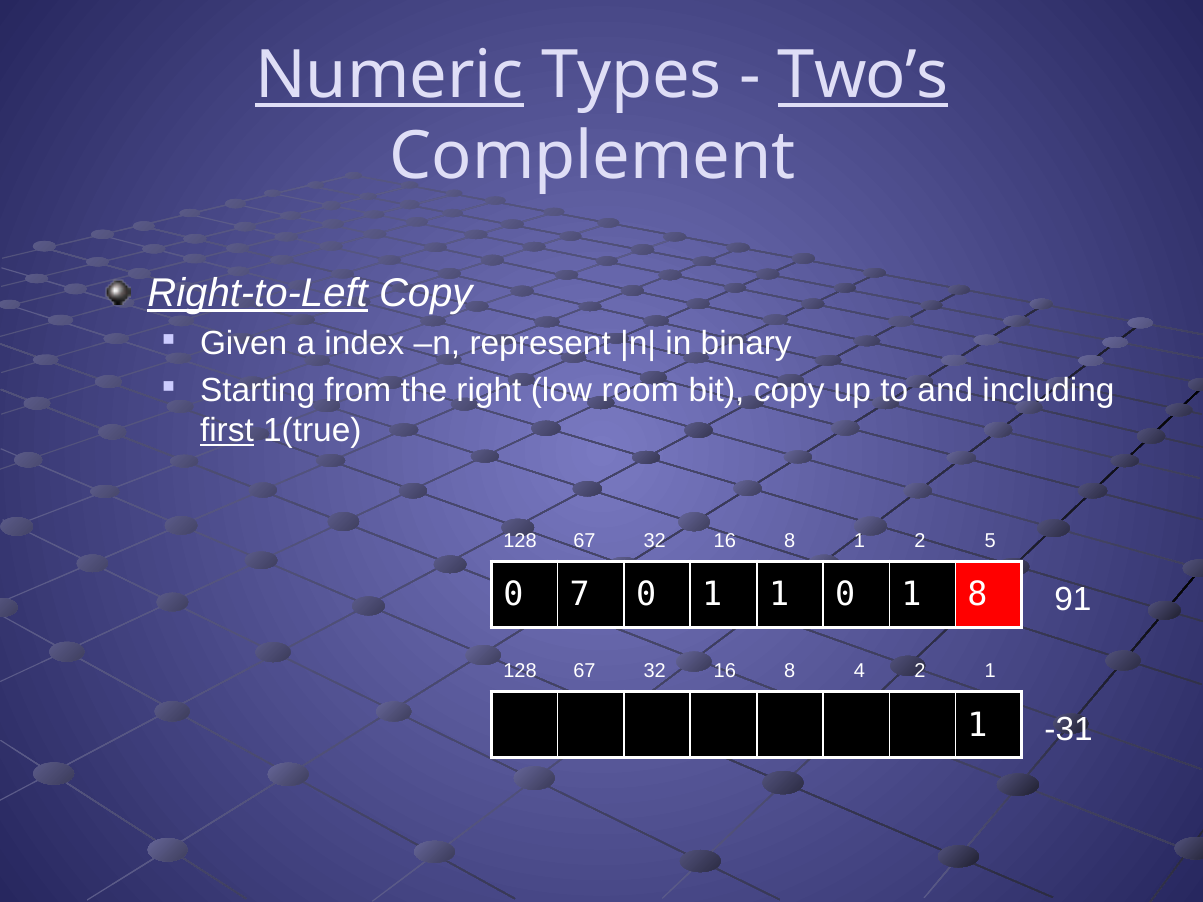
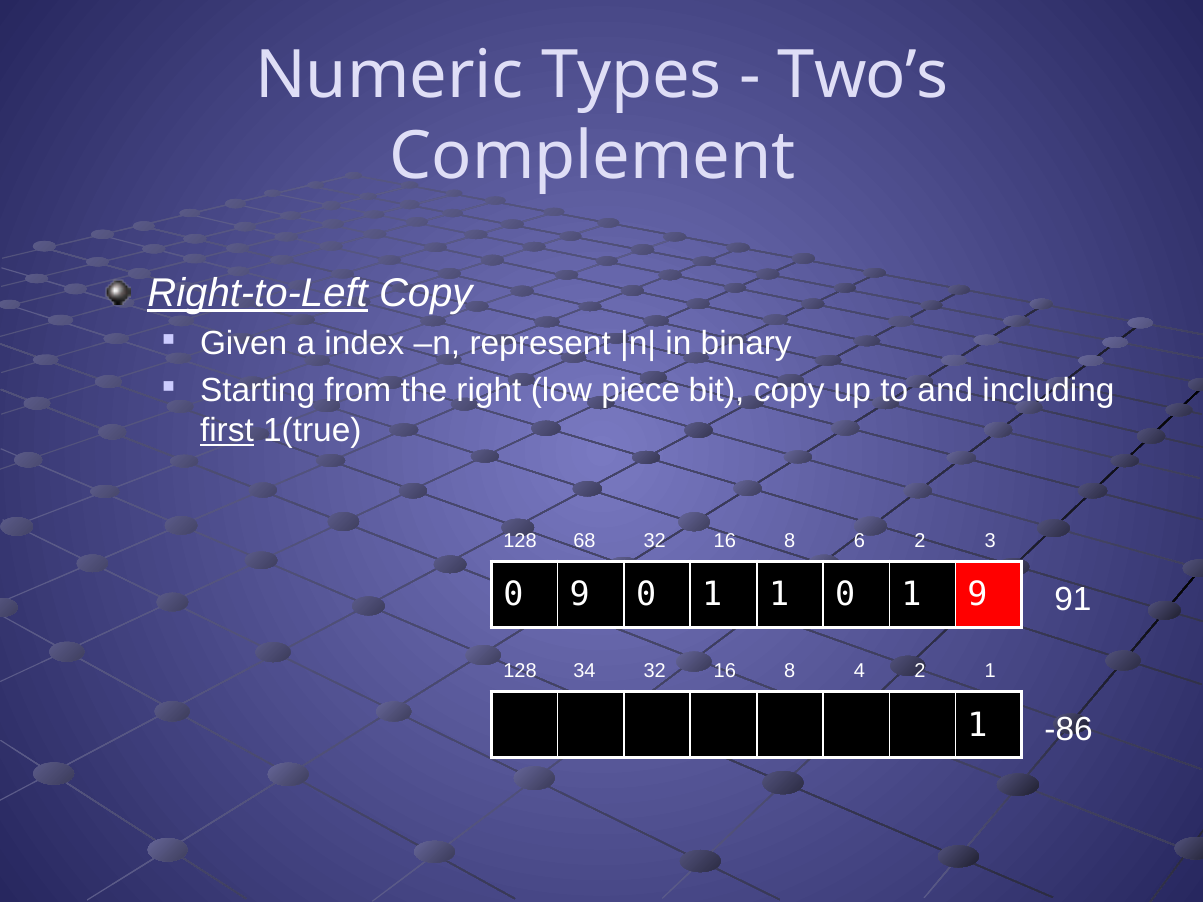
Numeric underline: present -> none (390, 76)
Two’s underline: present -> none (863, 76)
room: room -> piece (641, 391)
67: 67 -> 68 (584, 541)
8 1: 1 -> 6 (859, 541)
5: 5 -> 3 (990, 541)
0 7: 7 -> 9 (580, 595)
1 8: 8 -> 9 (977, 595)
67: 67 -> 34 (584, 671)
-31: -31 -> -86 (1069, 730)
